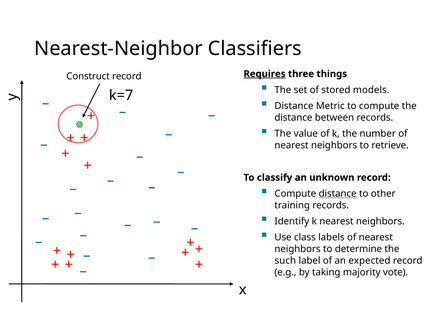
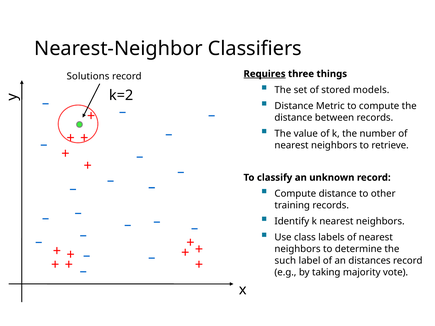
Construct: Construct -> Solutions (88, 76)
k=7: k=7 -> k=2 (121, 96)
distance underline: present -> none (338, 194)
expected: expected -> distances (369, 261)
